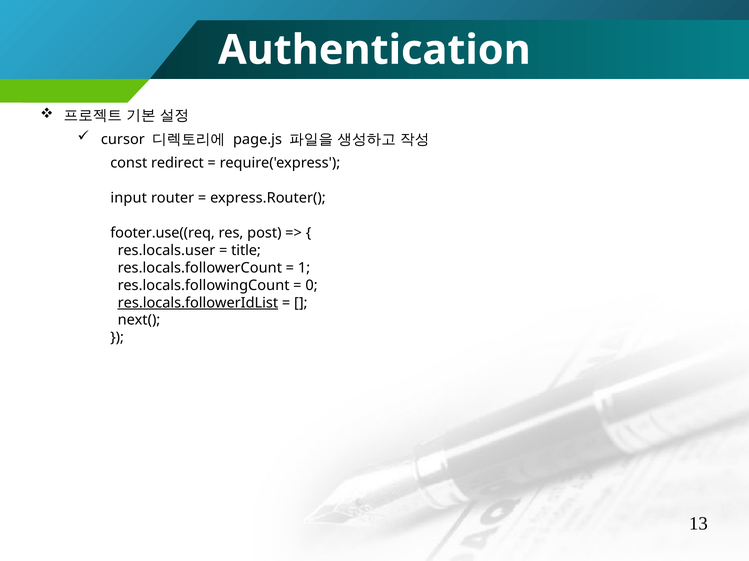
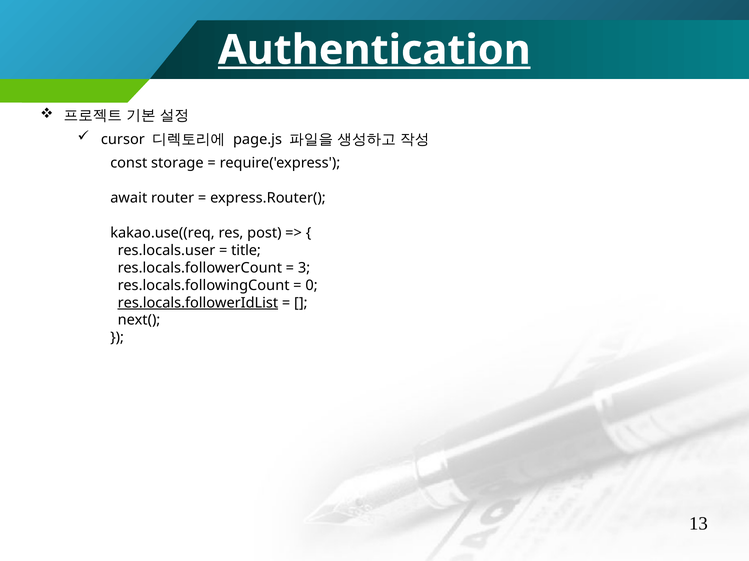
Authentication underline: none -> present (374, 50)
redirect: redirect -> storage (177, 163)
input: input -> await (129, 198)
footer.use((req: footer.use((req -> kakao.use((req (162, 233)
1: 1 -> 3 (304, 268)
